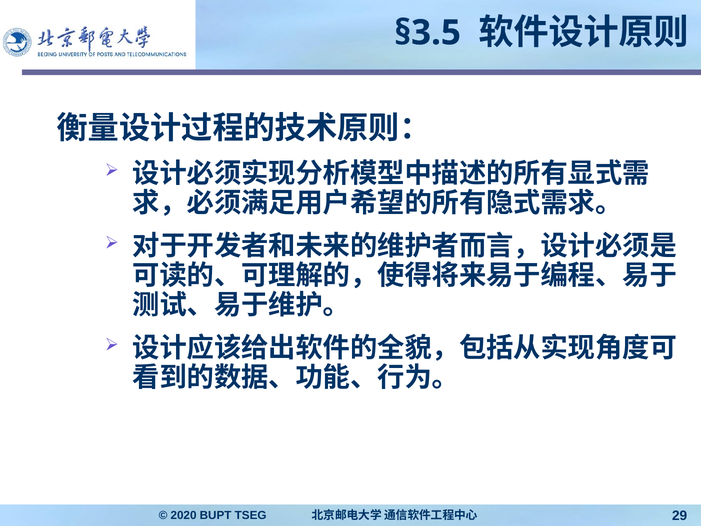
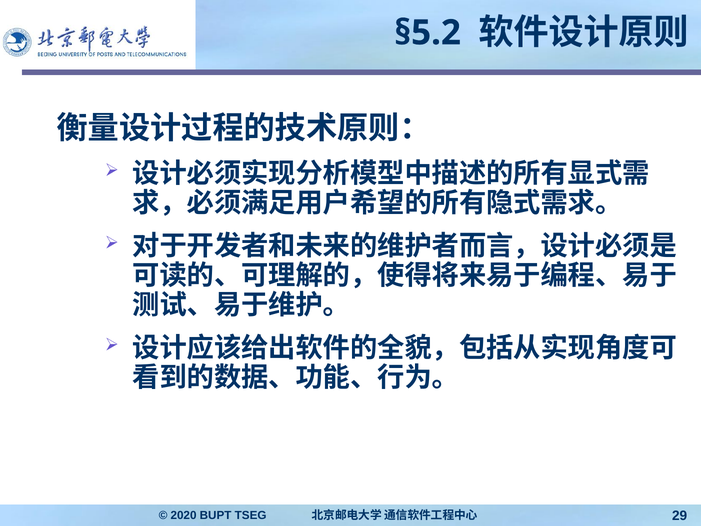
§3.5: §3.5 -> §5.2 (428, 33)
